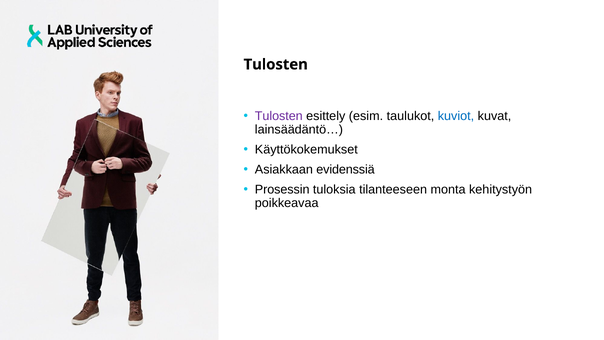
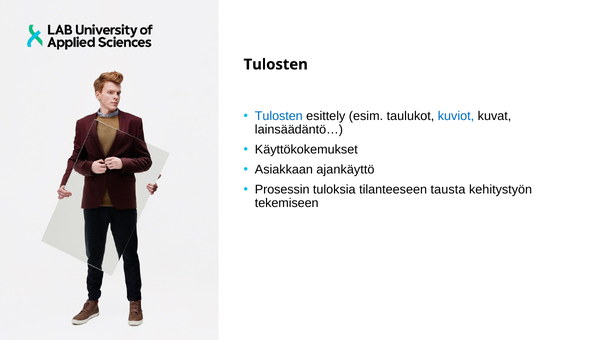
Tulosten colour: purple -> blue (279, 116)
evidenssiä: evidenssiä -> ajankäyttö (345, 169)
monta: monta -> tausta (448, 189)
poikkeavaa: poikkeavaa -> tekemiseen (287, 203)
